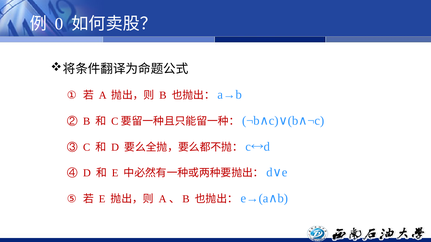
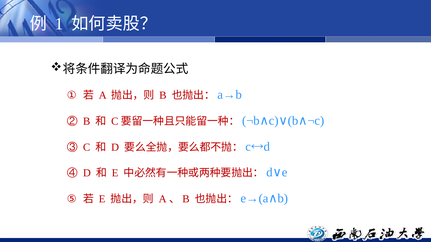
0: 0 -> 1 (59, 24)
